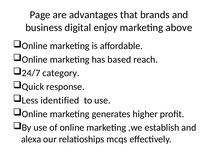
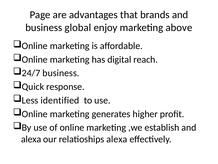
digital: digital -> global (78, 27)
based: based -> digital (119, 59)
24/7 category: category -> business (61, 73)
relatioships mcqs: mcqs -> alexa (117, 139)
